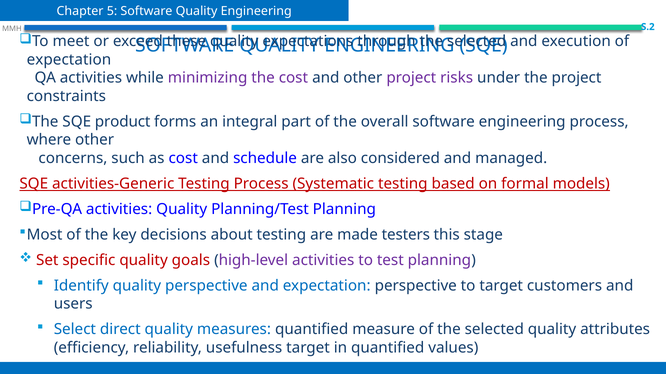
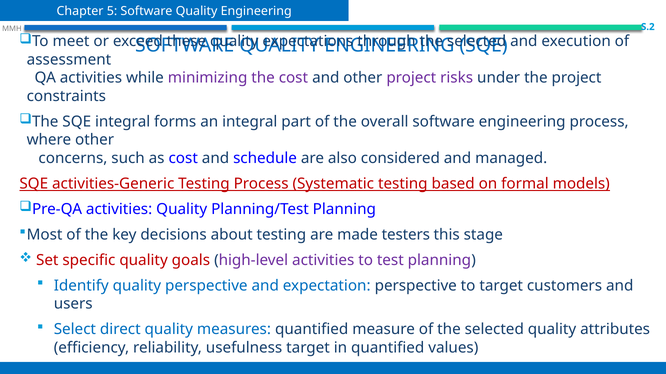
expectation: expectation -> assessment (69, 60)
SQE product: product -> integral (123, 122)
